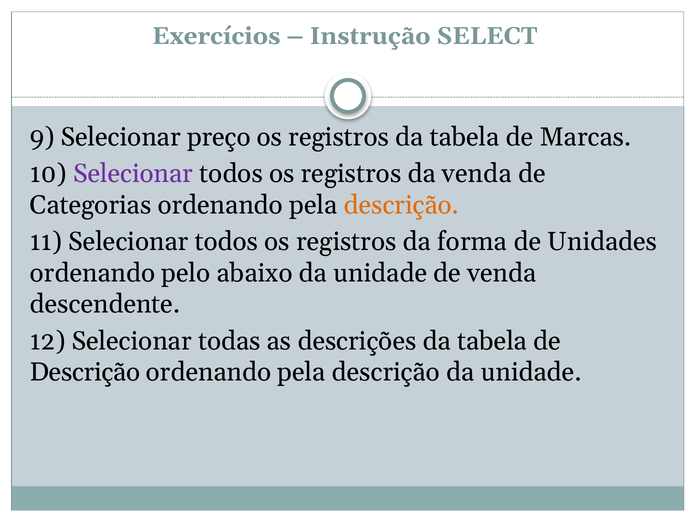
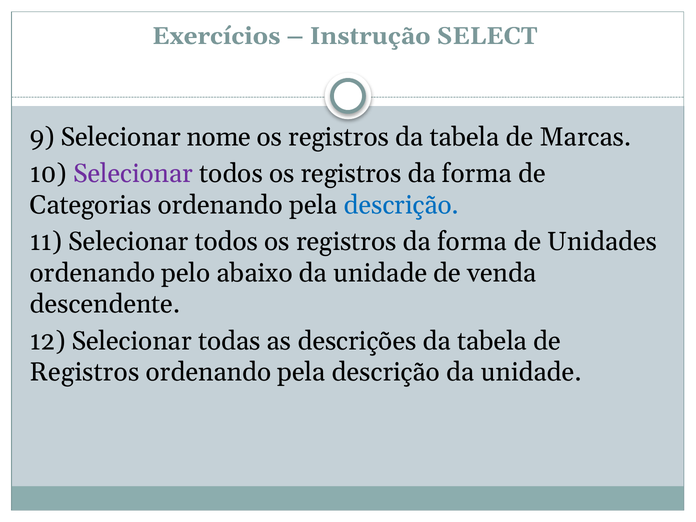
preço: preço -> nome (219, 137)
venda: venda -> forma (477, 174)
descrição colour: orange -> blue (401, 205)
Descrição: Descrição -> Registros (85, 372)
